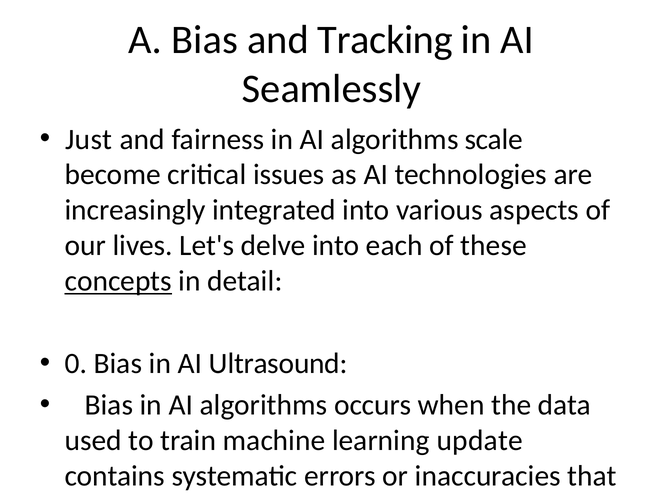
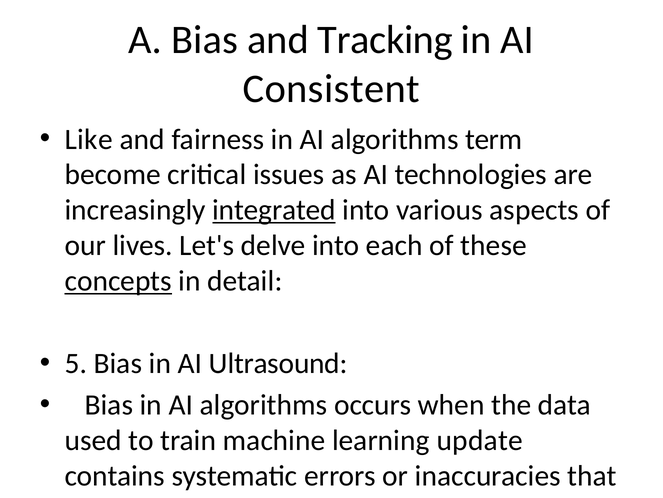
Seamlessly: Seamlessly -> Consistent (331, 88)
Just: Just -> Like (89, 139)
scale: scale -> term (494, 139)
integrated underline: none -> present (274, 210)
0: 0 -> 5 (76, 363)
